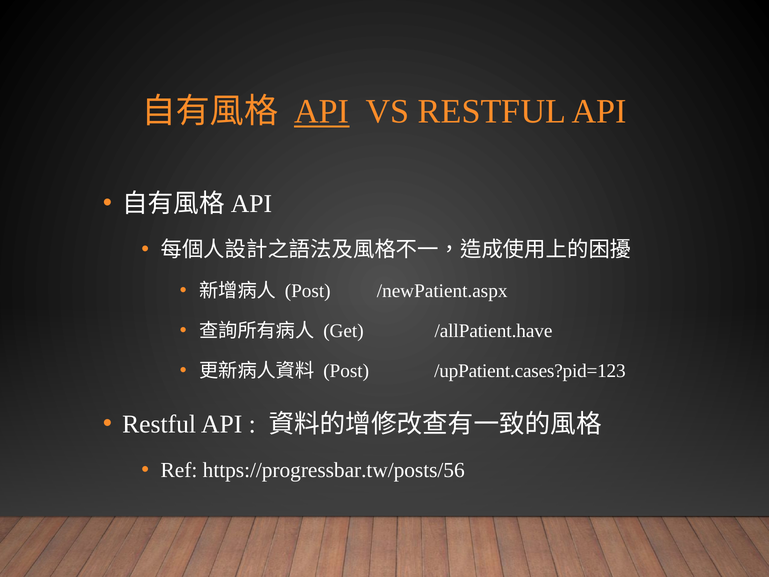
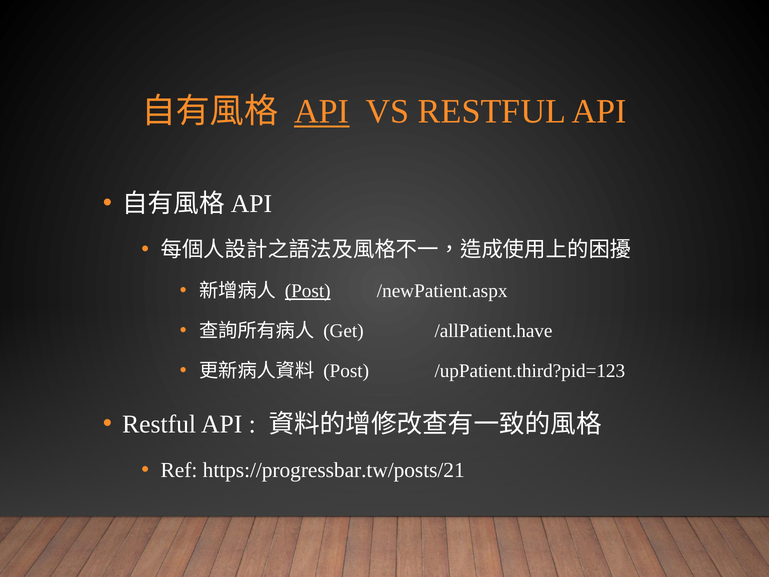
Post underline: none -> present (308, 291)
/upPatient.cases?pid=123: /upPatient.cases?pid=123 -> /upPatient.third?pid=123 (530, 371)
https://progressbar.tw/posts/56: https://progressbar.tw/posts/56 -> https://progressbar.tw/posts/21 (334, 470)
